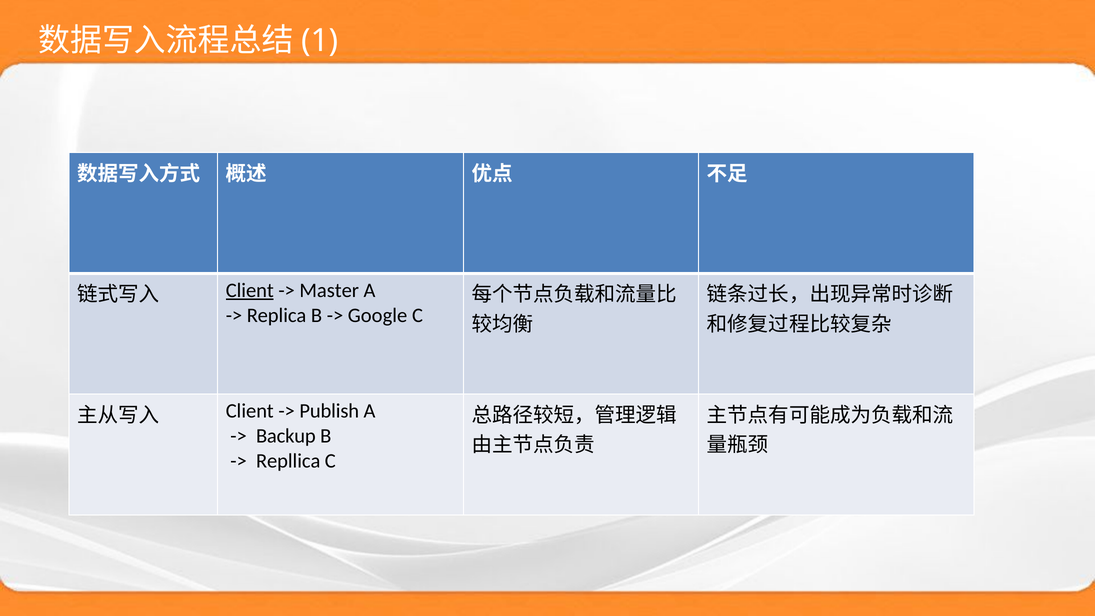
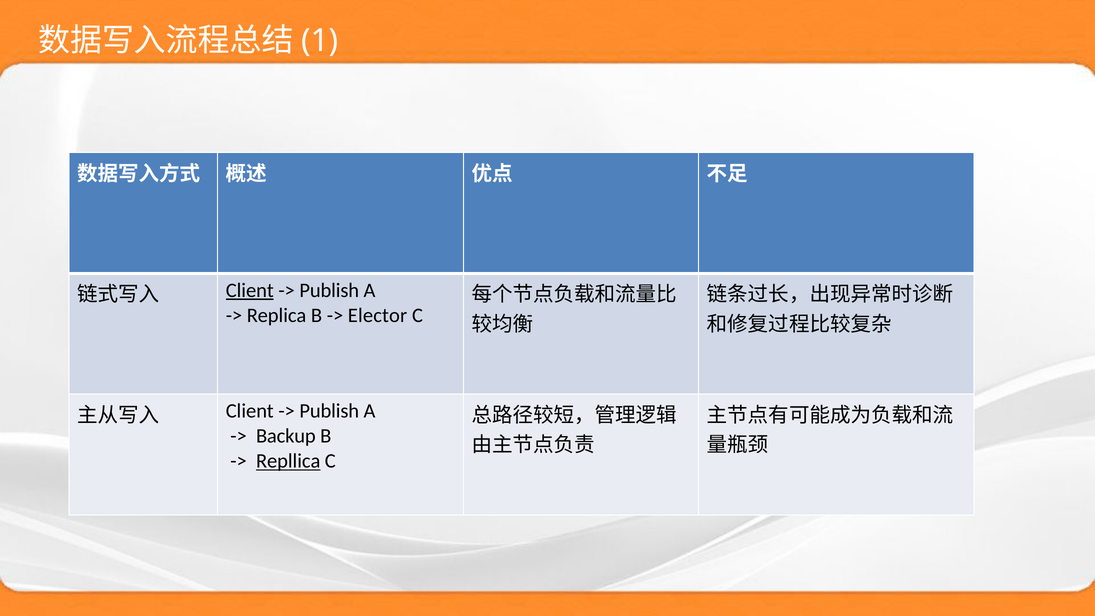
Master: Master -> Publish (329, 290)
Google: Google -> Elector (378, 315)
Repllica underline: none -> present (288, 461)
